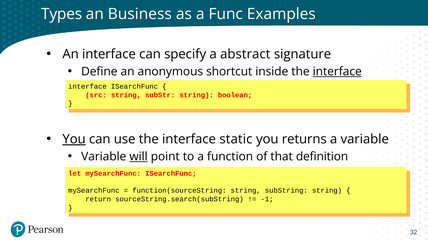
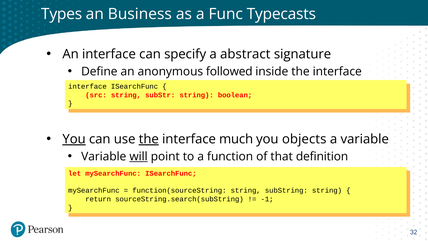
Examples: Examples -> Typecasts (281, 14)
shortcut: shortcut -> followed (229, 71)
interface underline: present -> none (337, 71)
the underline: none -> present (149, 139)
static: static -> much (236, 139)
returns: returns -> objects (304, 139)
